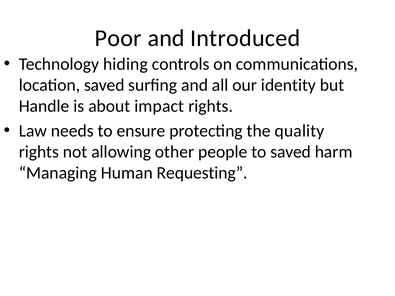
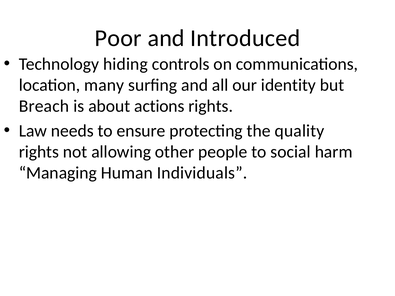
location saved: saved -> many (104, 85)
Handle: Handle -> Breach (44, 106)
impact: impact -> actions (159, 106)
to saved: saved -> social (291, 152)
Requesting: Requesting -> Individuals (202, 173)
